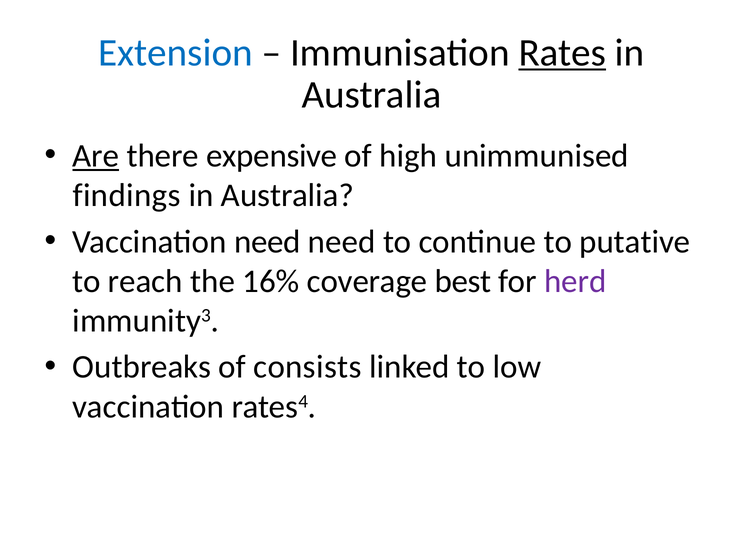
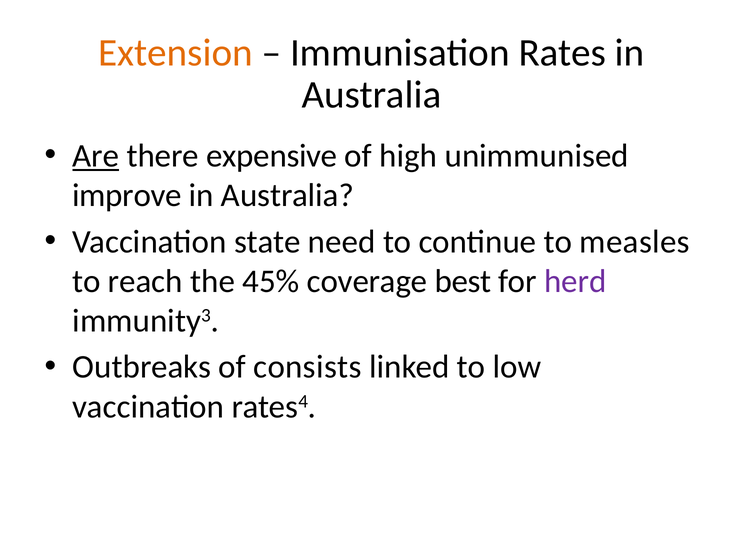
Extension colour: blue -> orange (175, 53)
Rates underline: present -> none (562, 53)
findings: findings -> improve (127, 196)
Vaccination need: need -> state (267, 242)
putative: putative -> measles (635, 242)
16%: 16% -> 45% (271, 281)
